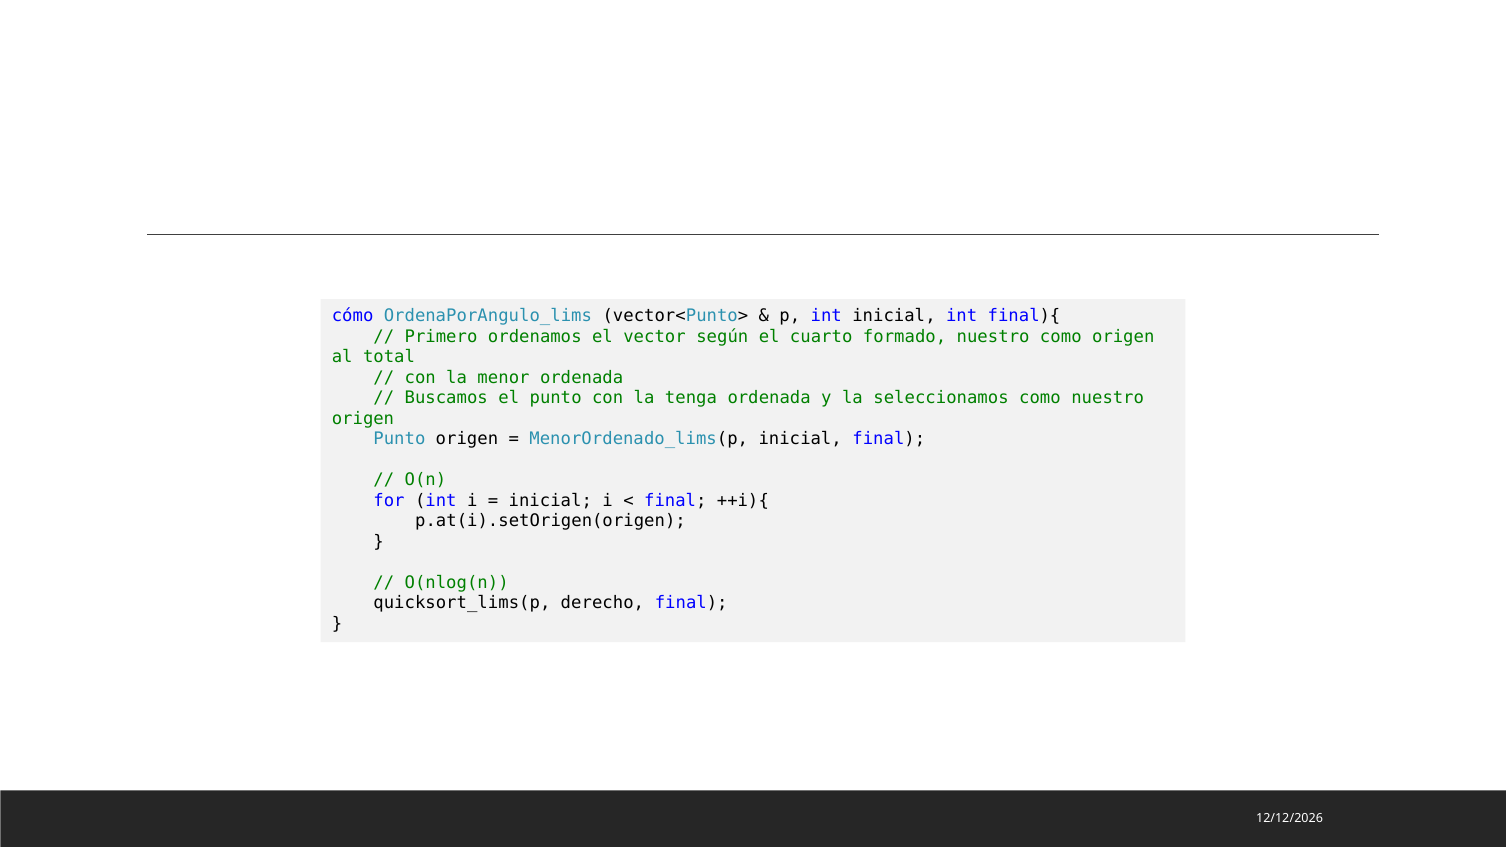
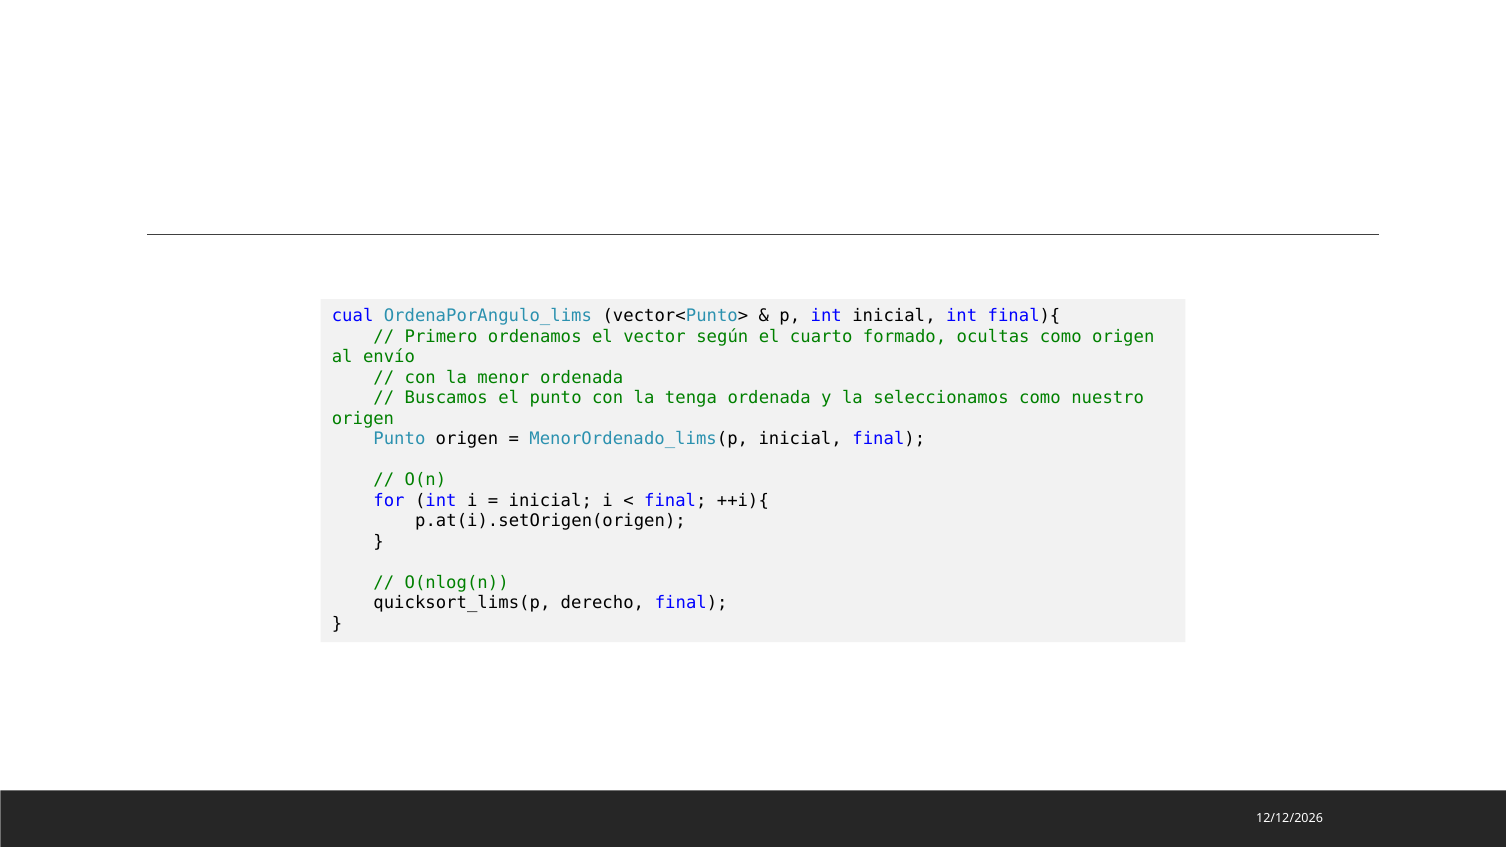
cómo: cómo -> cual (353, 316)
formado nuestro: nuestro -> ocultas (993, 337)
total: total -> envío (389, 357)
